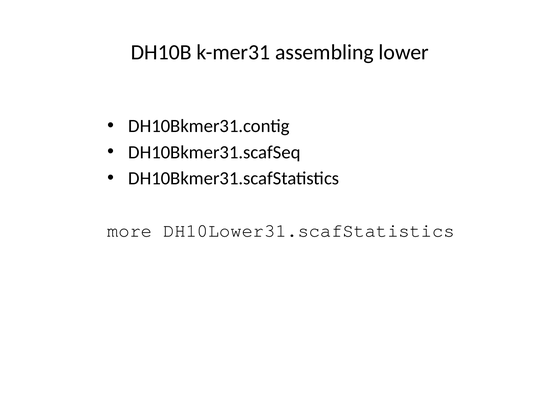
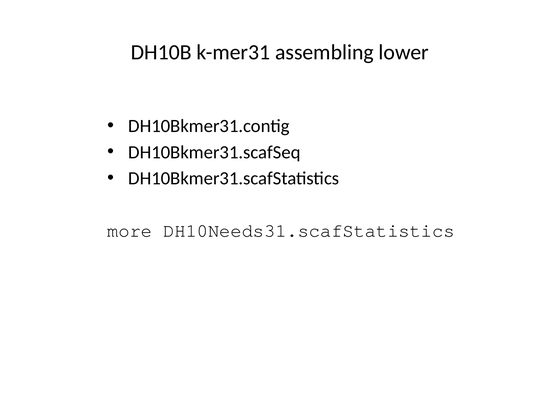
DH10Lower31.scafStatistics: DH10Lower31.scafStatistics -> DH10Needs31.scafStatistics (309, 231)
